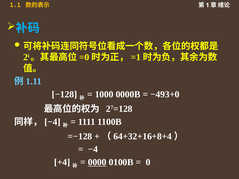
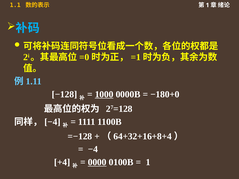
1000 underline: none -> present (104, 94)
−493+0: −493+0 -> −180+0 (165, 94)
0: 0 -> 1 (148, 162)
